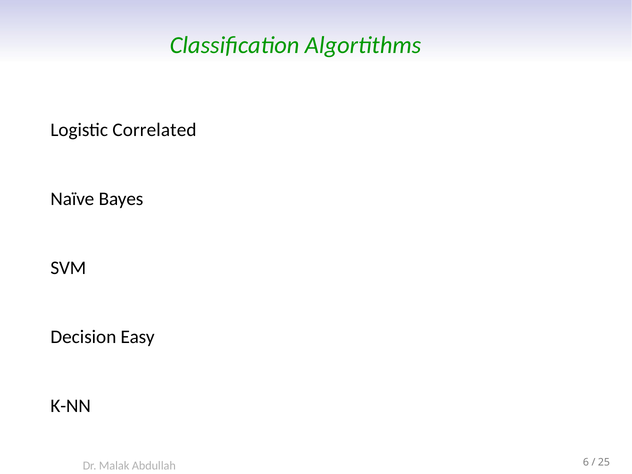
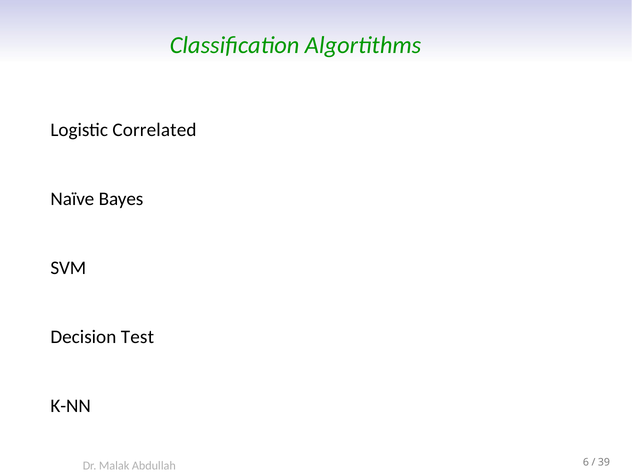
Easy: Easy -> Test (137, 337)
25: 25 -> 39 (604, 463)
